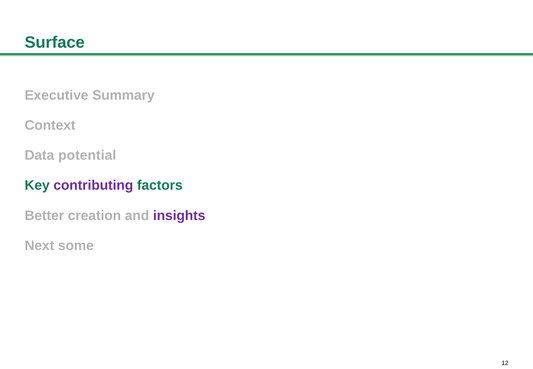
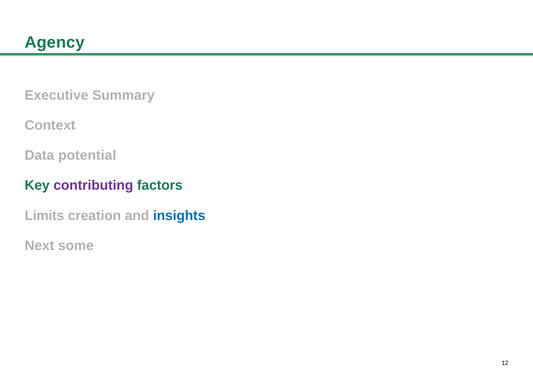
Surface: Surface -> Agency (55, 42)
Better: Better -> Limits (44, 215)
insights colour: purple -> blue (179, 215)
